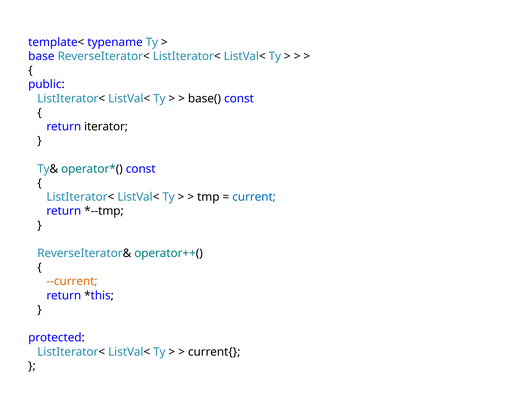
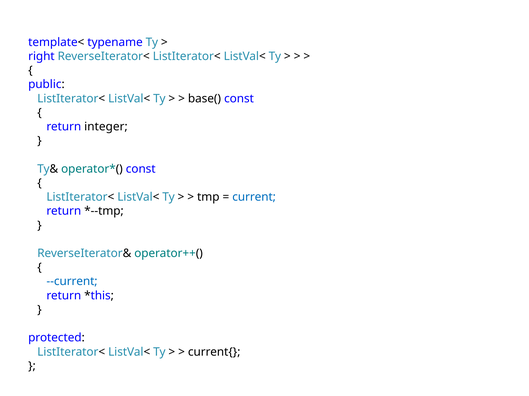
base: base -> right (41, 56)
iterator: iterator -> integer (106, 127)
--current colour: orange -> blue (72, 282)
